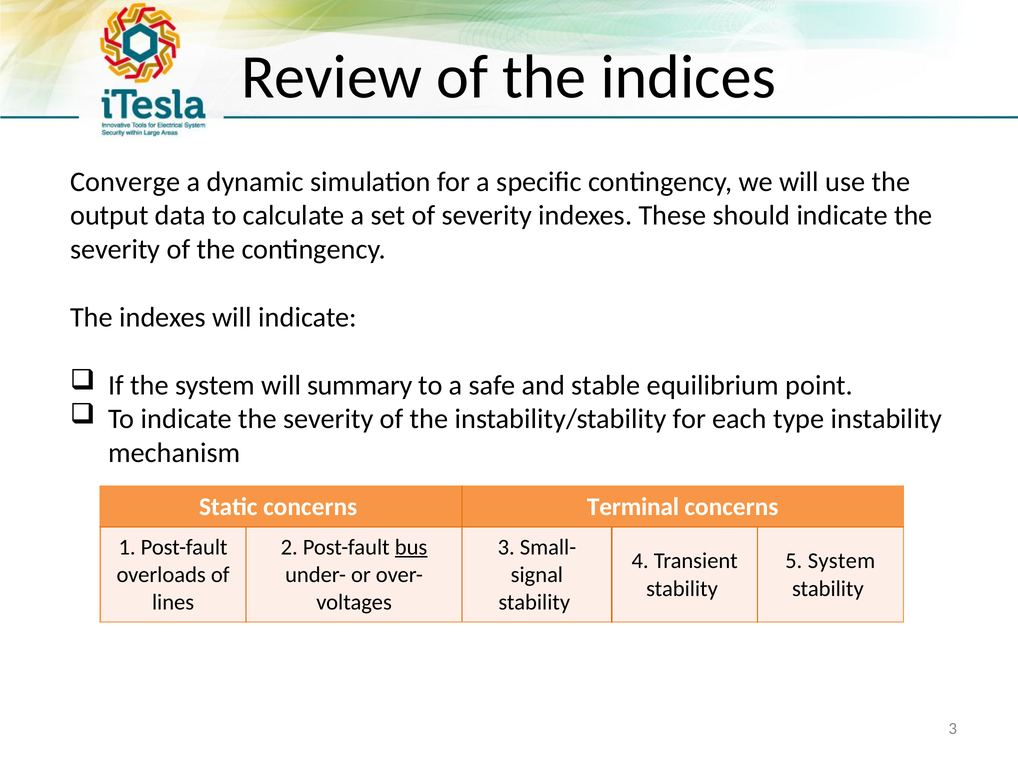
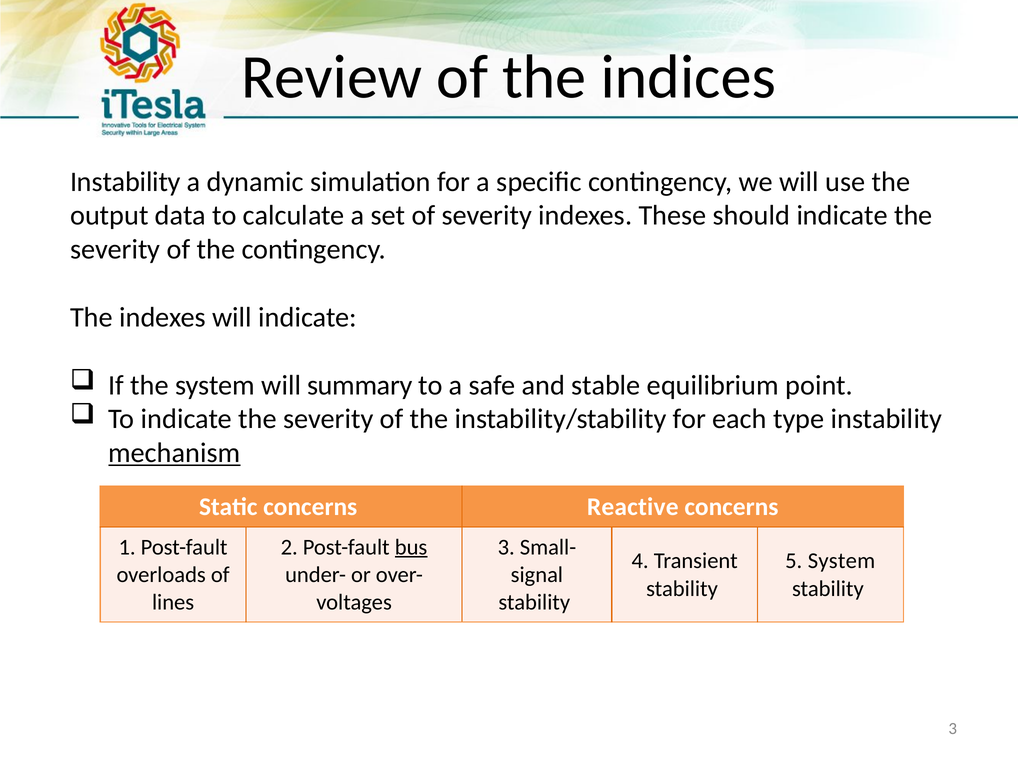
Converge: Converge -> Instability (125, 182)
mechanism underline: none -> present (174, 453)
Terminal: Terminal -> Reactive (633, 507)
